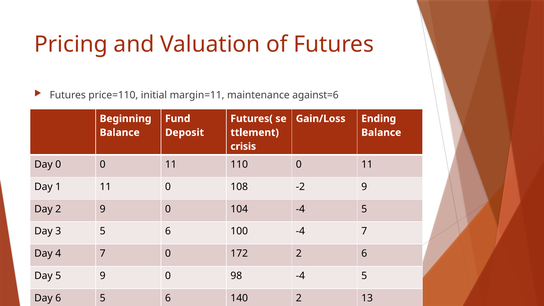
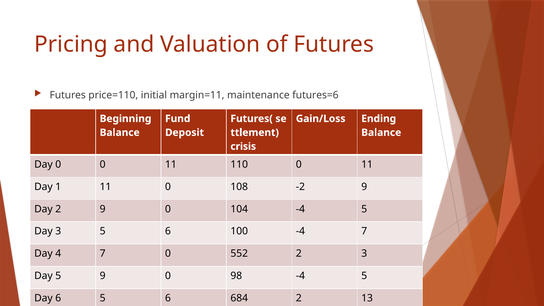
against=6: against=6 -> futures=6 (315, 95)
172: 172 -> 552 (239, 254)
2 6: 6 -> 3 (364, 254)
140: 140 -> 684 (239, 298)
